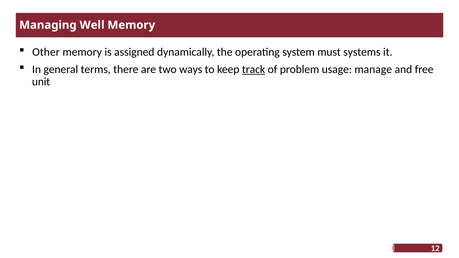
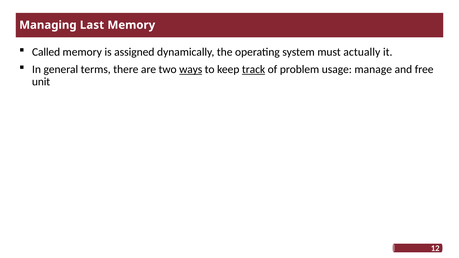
Well: Well -> Last (92, 25)
Other: Other -> Called (46, 52)
systems: systems -> actually (362, 52)
ways underline: none -> present (191, 69)
